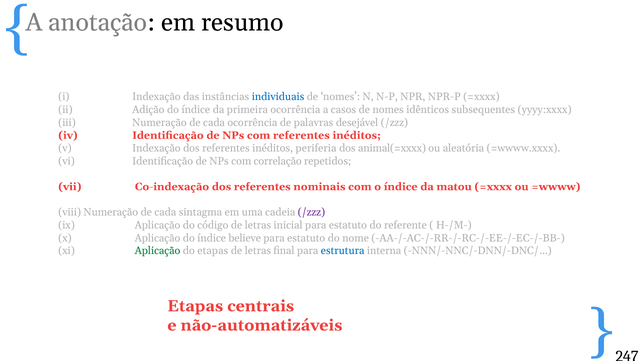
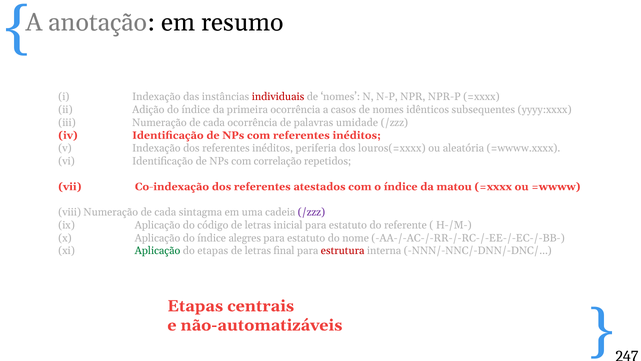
individuais colour: blue -> red (278, 97)
desejável: desejável -> umidade (357, 122)
animal(=xxxx: animal(=xxxx -> louros(=xxxx (392, 148)
nominais: nominais -> atestados (319, 186)
believe: believe -> alegres (245, 238)
estrutura colour: blue -> red (343, 251)
